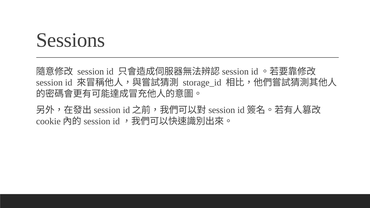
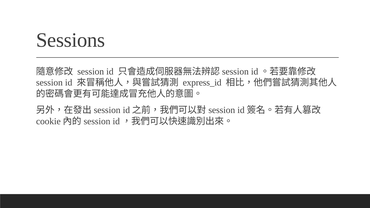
storage_id: storage_id -> express_id (202, 83)
